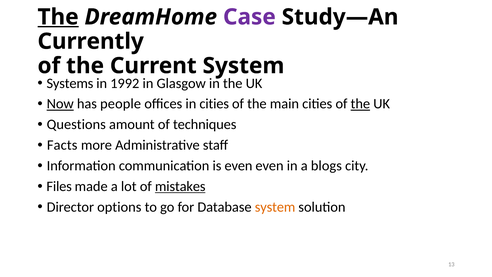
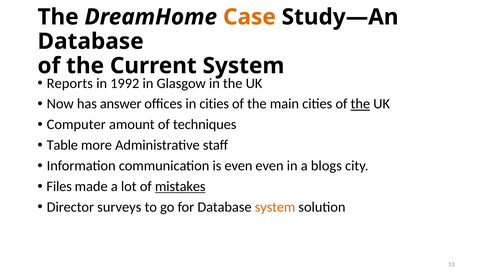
The underline: present -> none (58, 17)
Case colour: purple -> orange (249, 17)
Currently: Currently -> Database (91, 41)
Systems: Systems -> Reports (70, 83)
Now underline: present -> none (60, 104)
people: people -> answer (121, 104)
Questions: Questions -> Computer (76, 124)
Facts: Facts -> Table (62, 145)
options: options -> surveys (119, 207)
